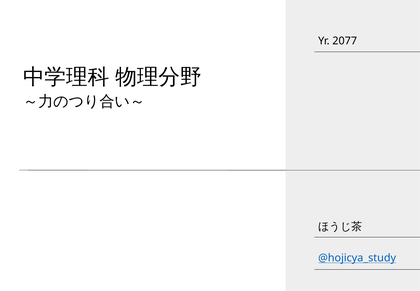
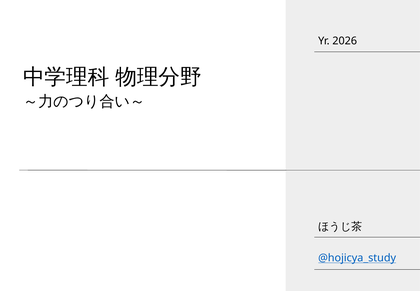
2077: 2077 -> 2026 (345, 41)
